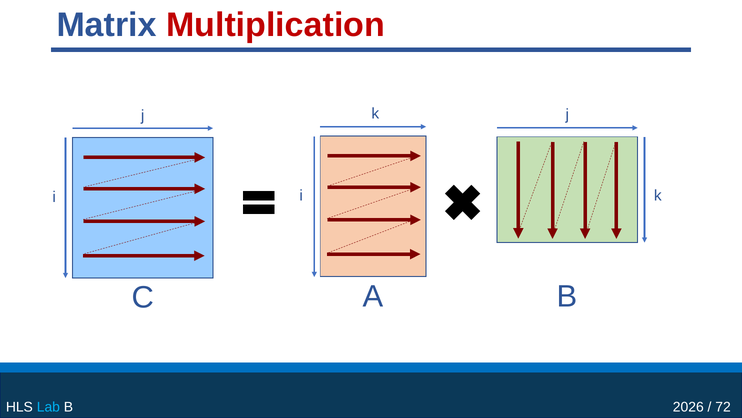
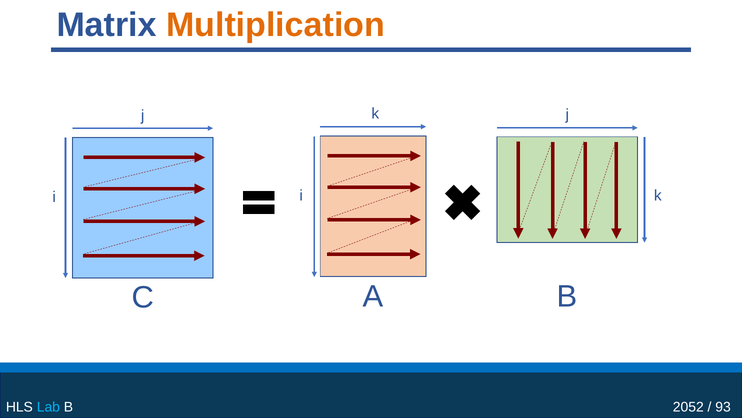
Multiplication colour: red -> orange (275, 25)
2026: 2026 -> 2052 (688, 406)
72: 72 -> 93 (723, 406)
